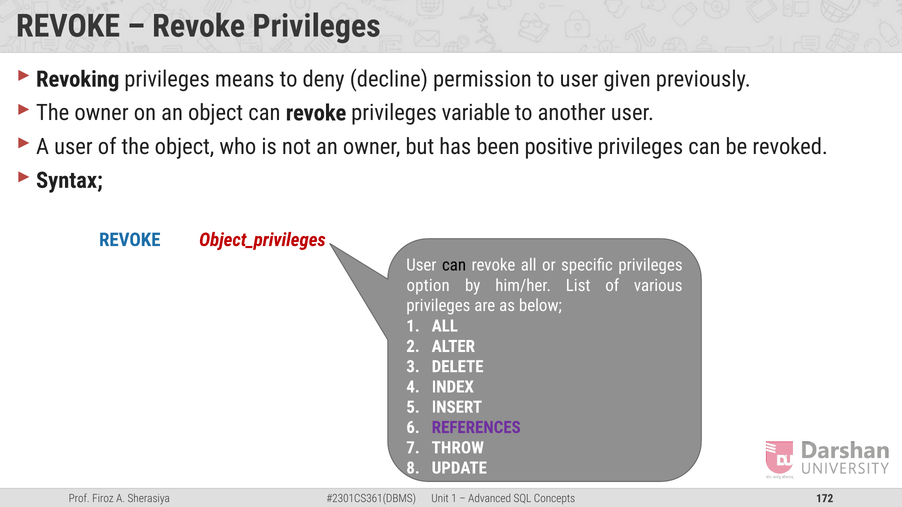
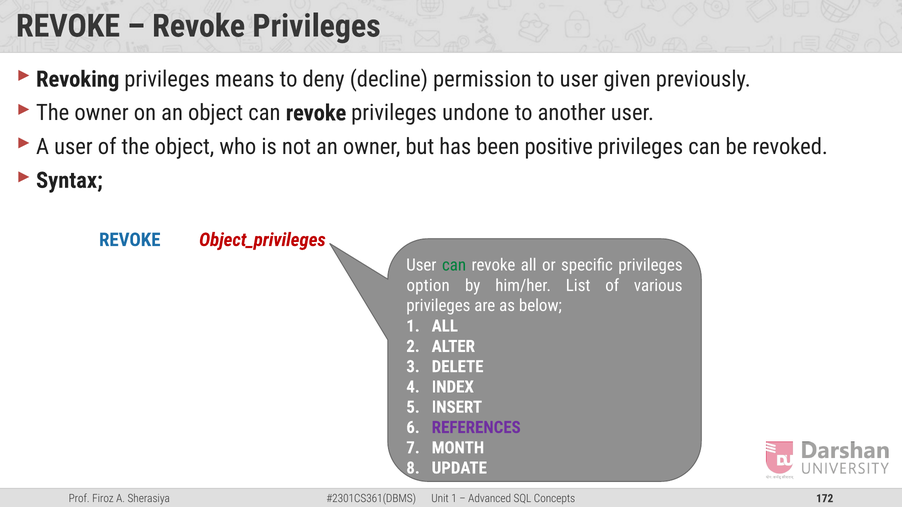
variable: variable -> undone (476, 113)
can colour: black -> green (454, 265)
THROW: THROW -> MONTH (458, 448)
